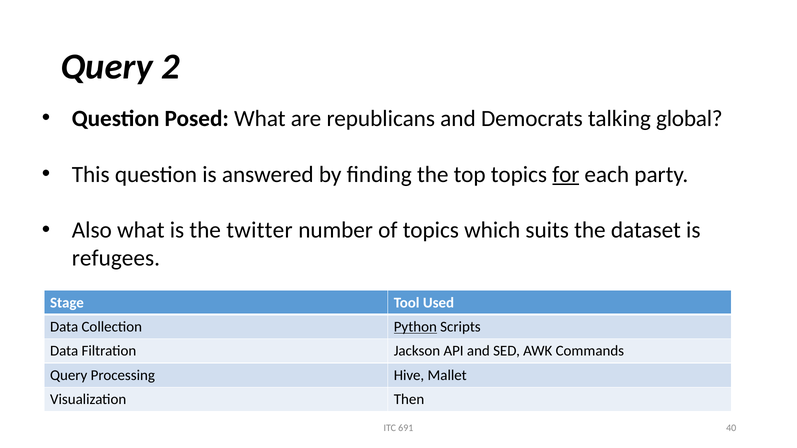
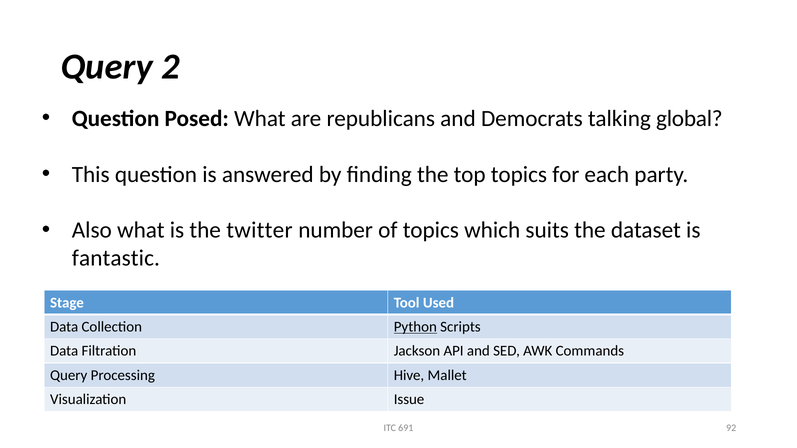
for underline: present -> none (566, 174)
refugees: refugees -> fantastic (116, 258)
Then: Then -> Issue (409, 400)
40: 40 -> 92 (731, 428)
